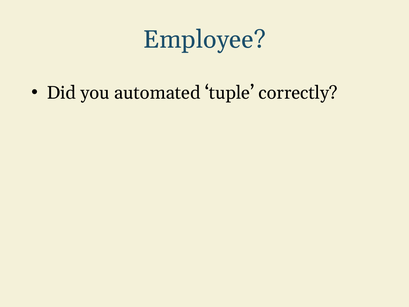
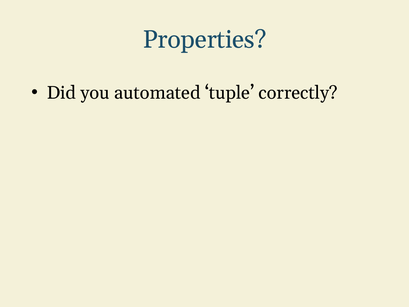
Employee: Employee -> Properties (205, 40)
